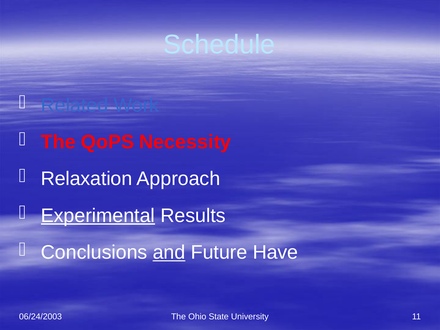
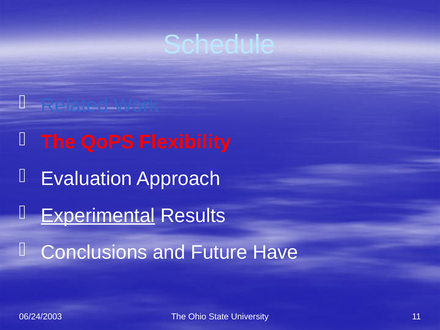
Necessity: Necessity -> Flexibility (185, 142)
Relaxation: Relaxation -> Evaluation (87, 179)
and underline: present -> none (169, 252)
